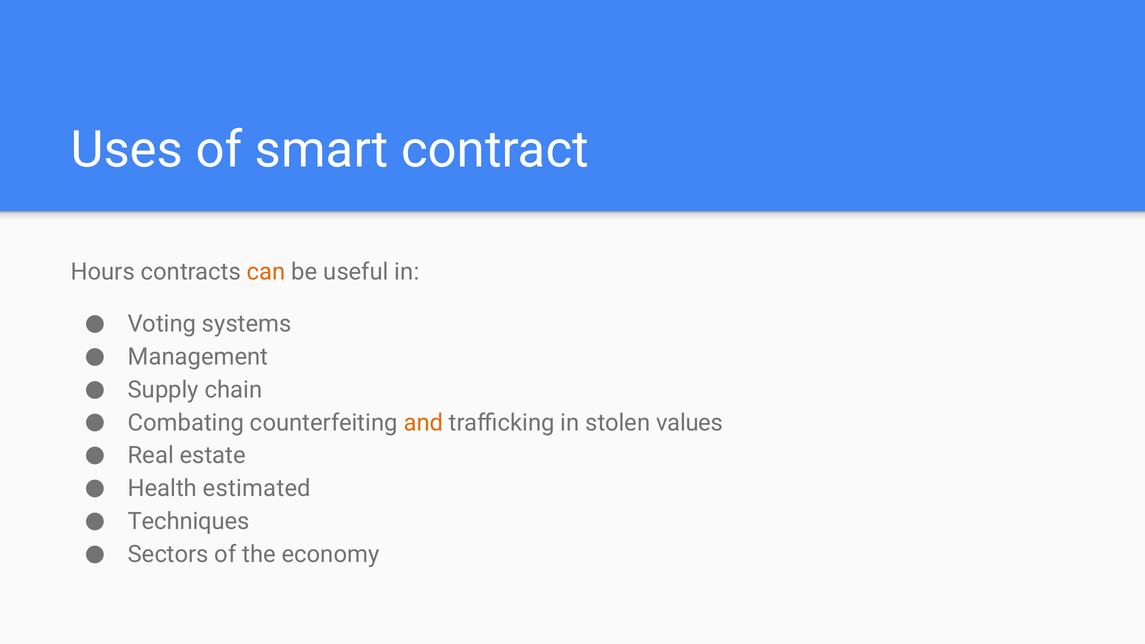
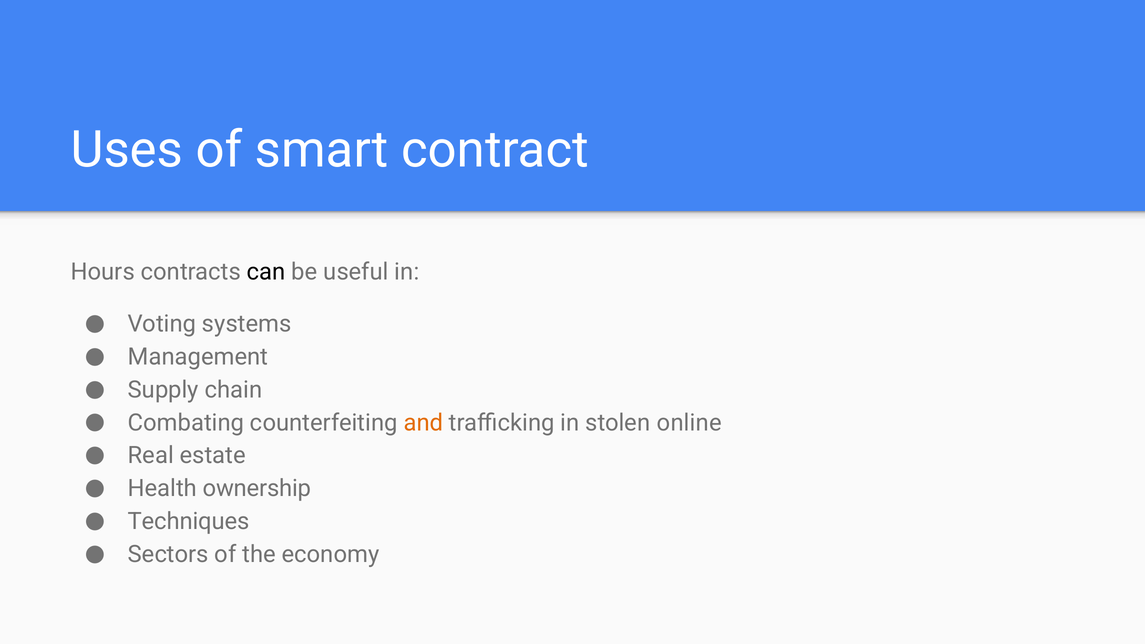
can colour: orange -> black (266, 272)
values: values -> online (689, 423)
estimated: estimated -> ownership (257, 489)
